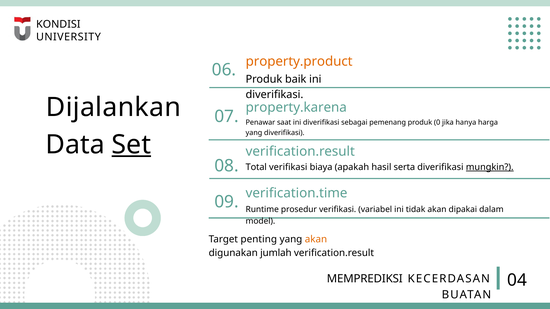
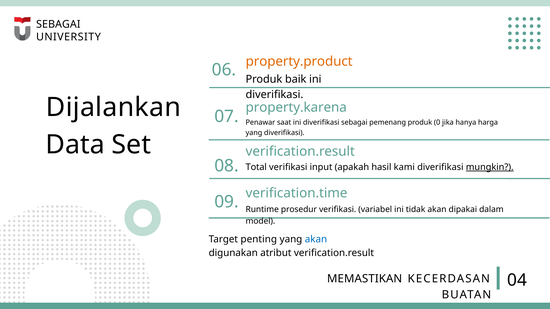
KONDISI: KONDISI -> SEBAGAI (58, 24)
Set underline: present -> none (131, 145)
biaya: biaya -> input (321, 167)
serta: serta -> kami (404, 167)
akan colour: orange -> blue (316, 240)
jumlah: jumlah -> atribut (276, 253)
MEMPREDIKSI: MEMPREDIKSI -> MEMASTIKAN (365, 279)
